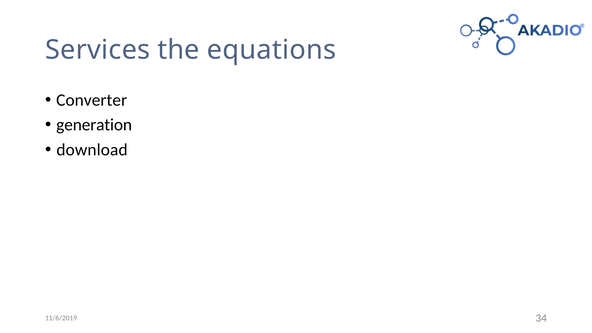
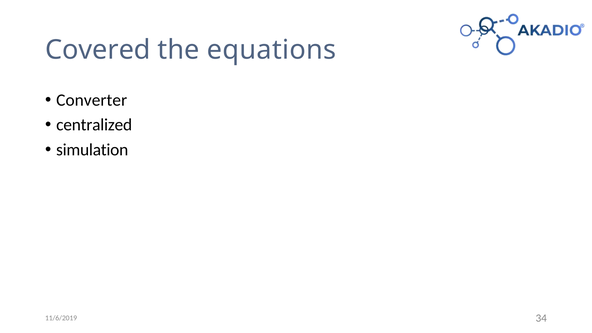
Services: Services -> Covered (98, 50)
generation: generation -> centralized (94, 125)
download: download -> simulation (92, 150)
